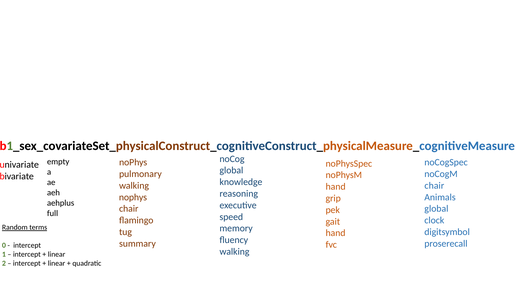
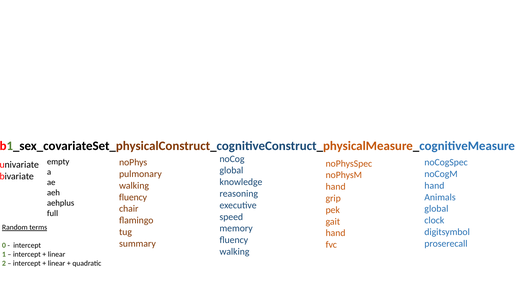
chair: chair -> hand (434, 186)
nophys: nophys -> fluency (133, 197)
